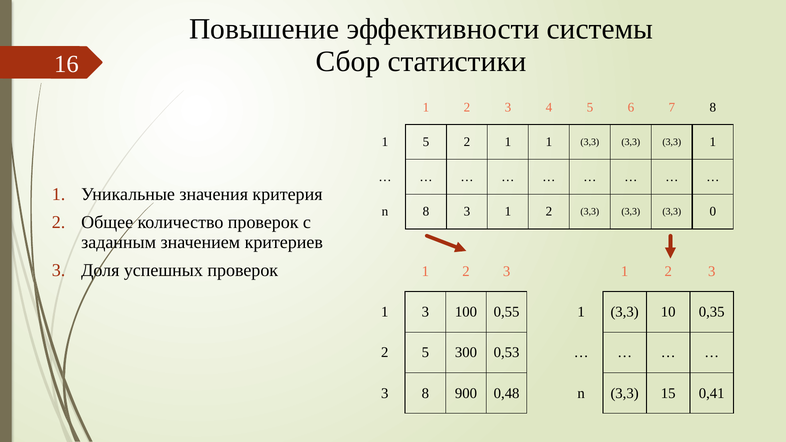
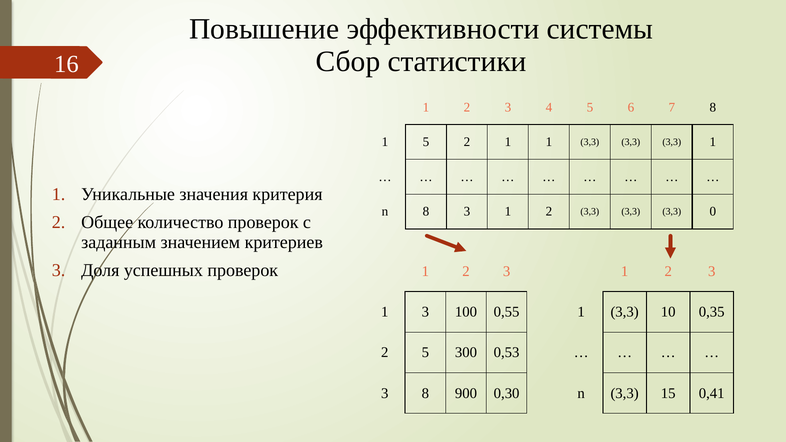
0,48: 0,48 -> 0,30 (507, 393)
